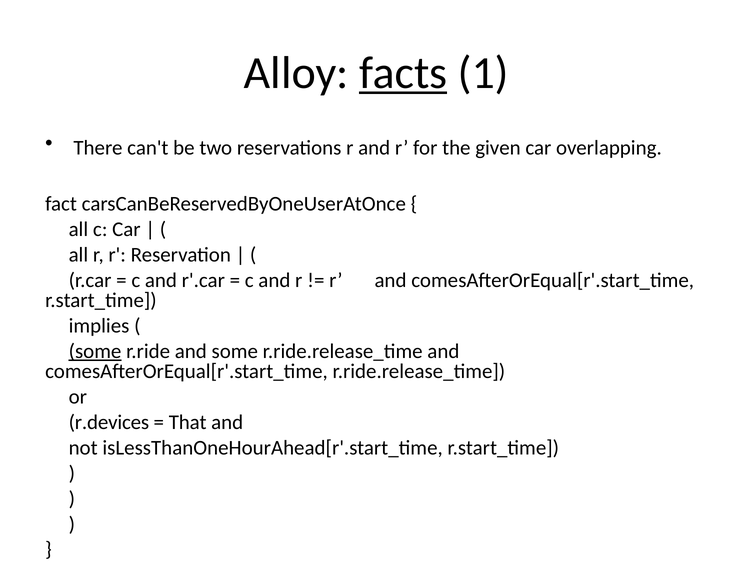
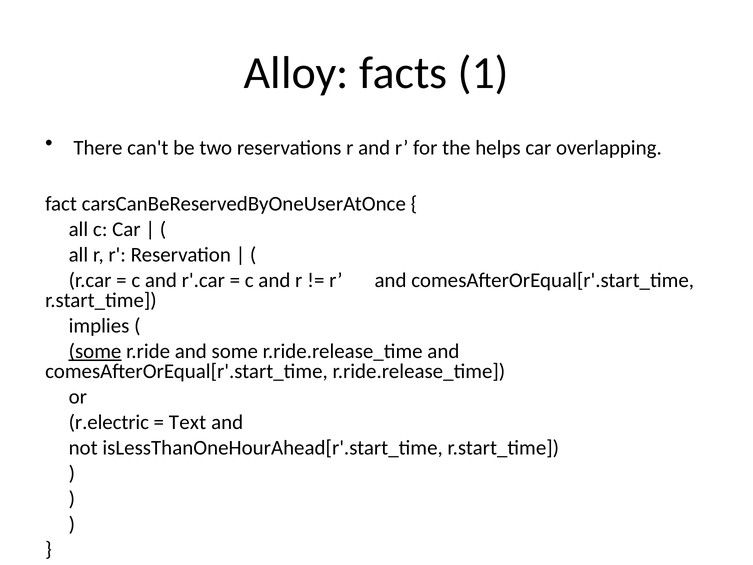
facts underline: present -> none (403, 73)
given: given -> helps (498, 148)
r.devices: r.devices -> r.electric (109, 422)
That: That -> Text (187, 422)
